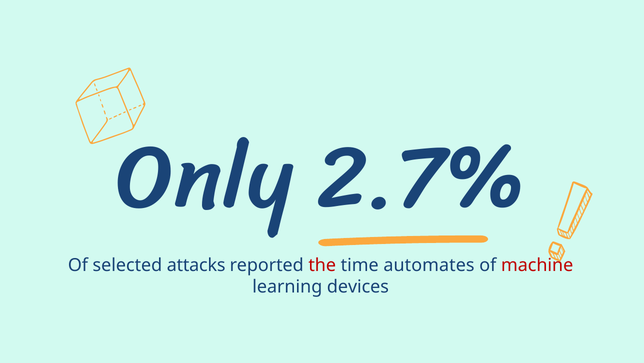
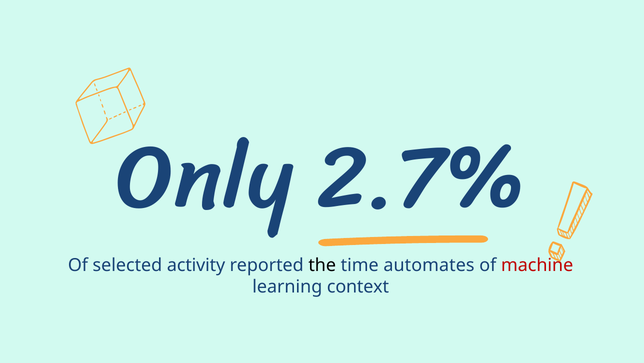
attacks: attacks -> activity (196, 265)
the colour: red -> black (322, 265)
devices: devices -> context (358, 286)
